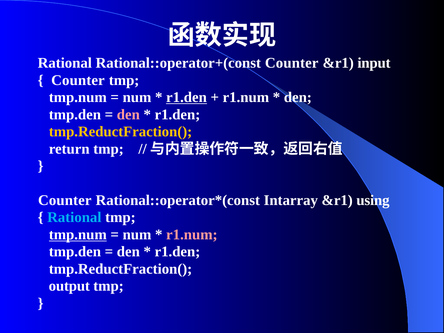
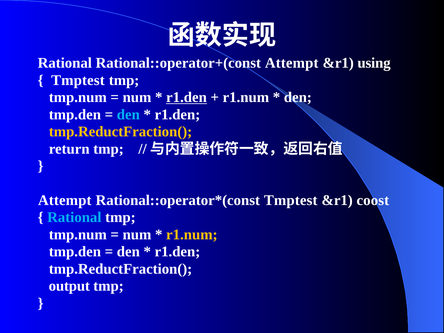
Rational::operator+(const Counter: Counter -> Attempt (292, 63)
input: input -> using (374, 63)
Counter: Counter -> Tmptest (78, 80)
den colour: pink -> light blue (128, 114)
Counter: Counter -> Attempt (65, 200)
Intarray: Intarray -> Tmptest (291, 200)
using: using -> coost (373, 200)
tmp.num underline: present -> none (78, 235)
r1.num colour: pink -> yellow (192, 235)
